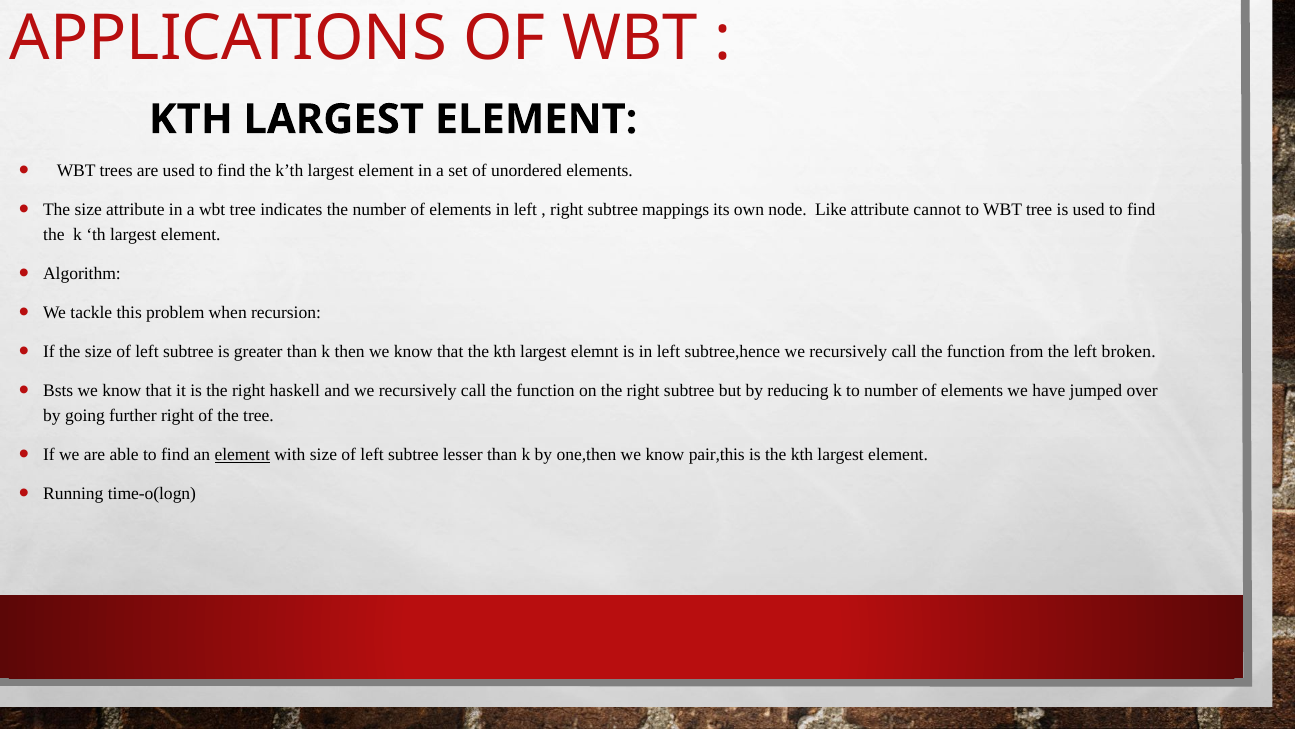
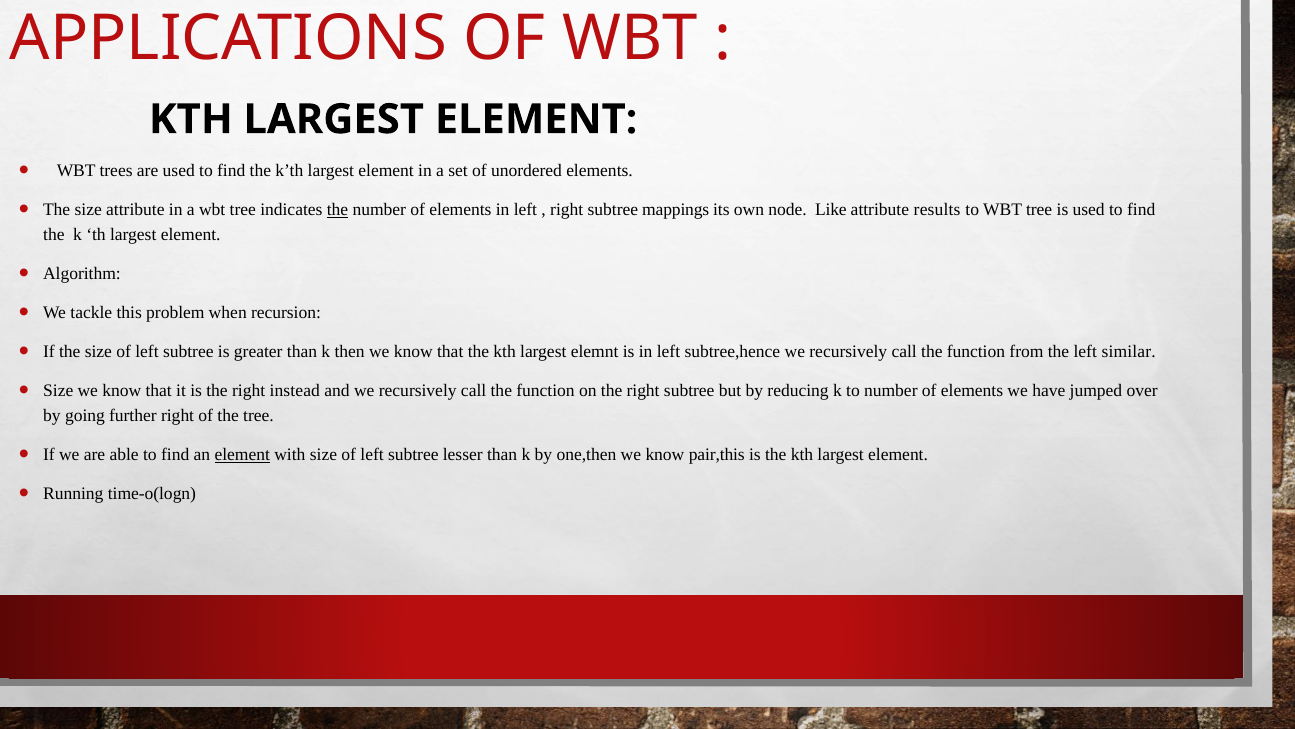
the underline: none -> present (338, 210)
cannot: cannot -> results (937, 210)
broken: broken -> similar (1129, 351)
Bsts: Bsts -> Size (58, 390)
haskell: haskell -> instead (295, 390)
